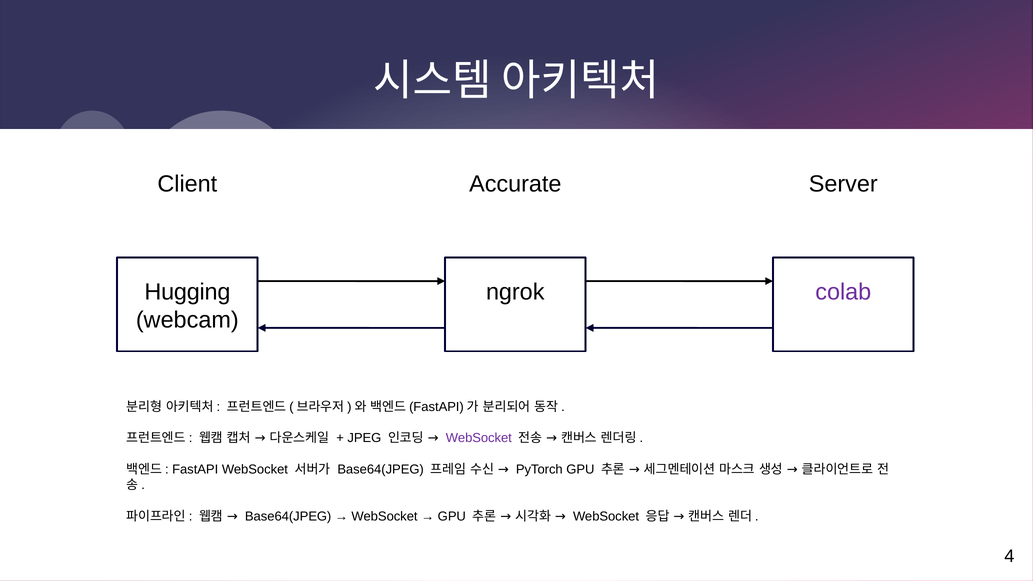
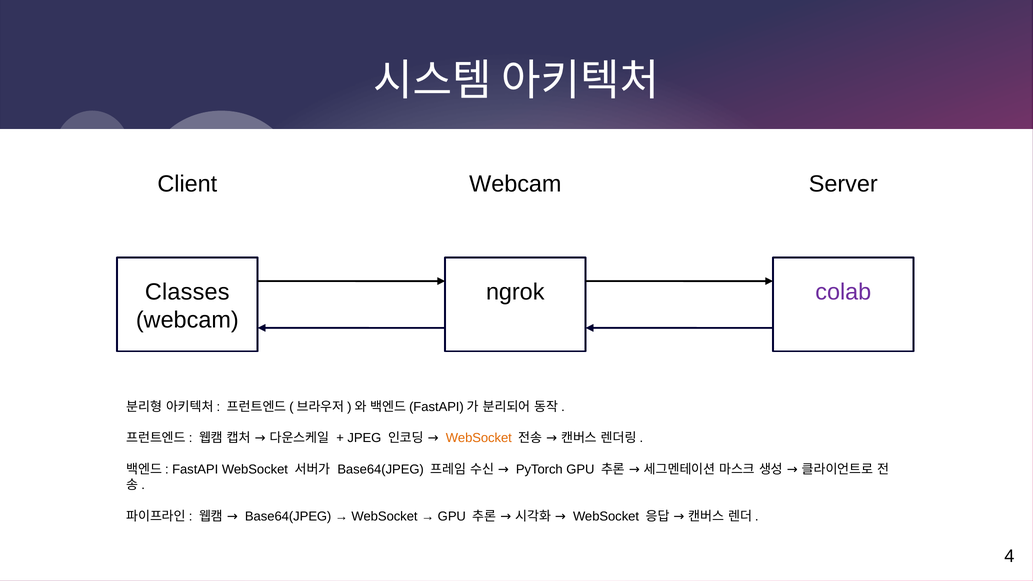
Client Accurate: Accurate -> Webcam (515, 184)
Hugging: Hugging -> Classes (187, 292)
WebSocket colour: purple -> orange (479, 438)
